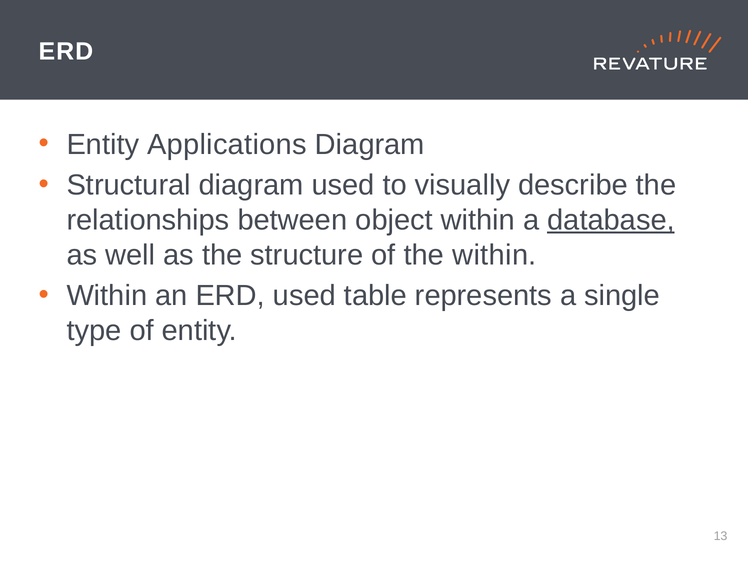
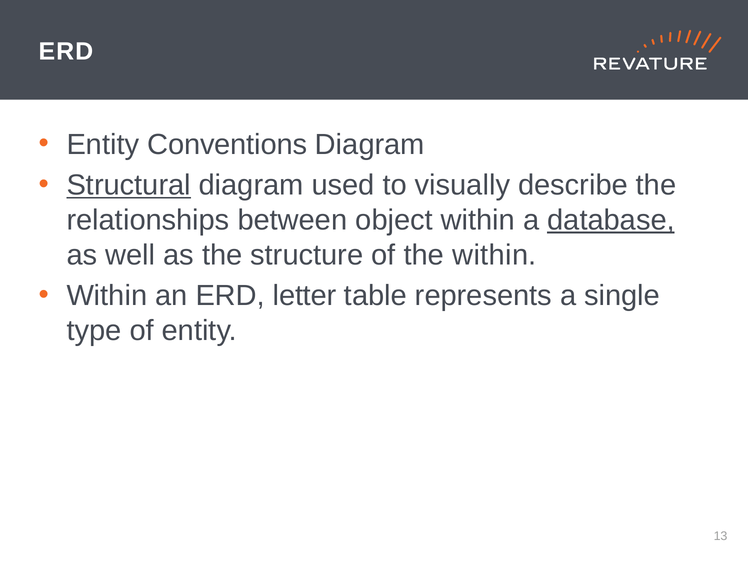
Applications: Applications -> Conventions (227, 144)
Structural underline: none -> present (129, 185)
ERD used: used -> letter (305, 296)
